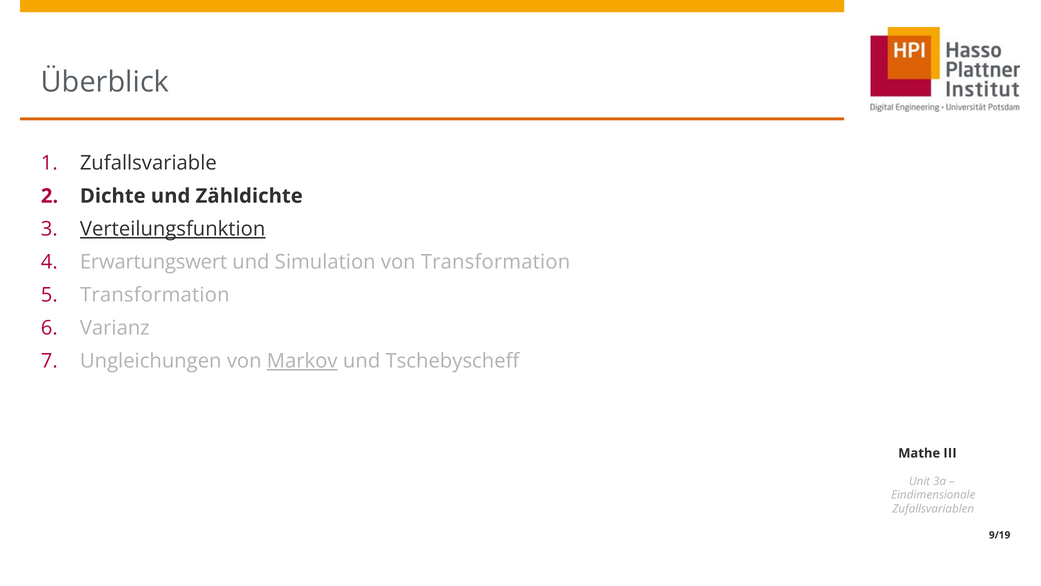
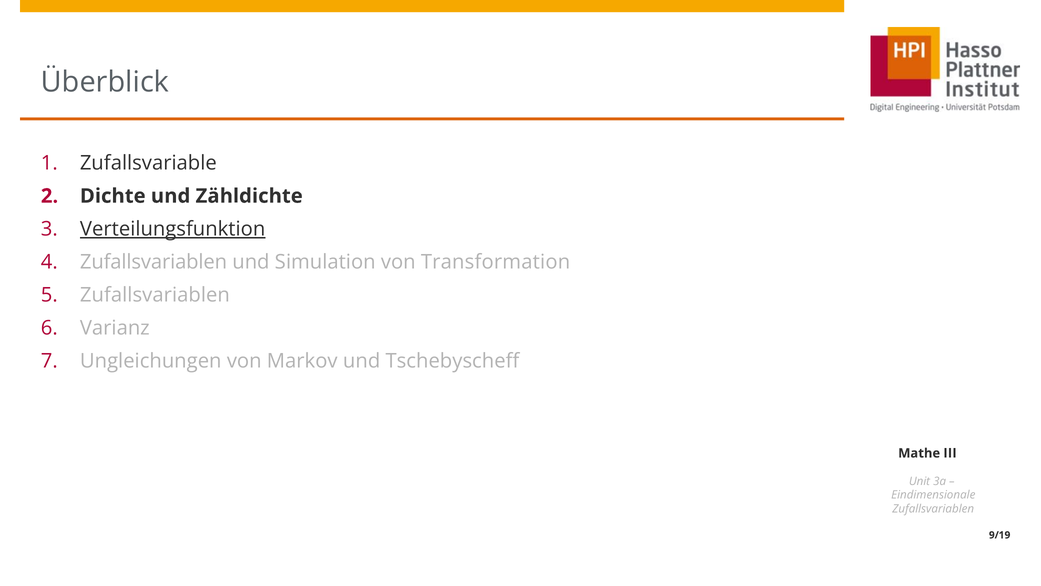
Erwartungswert: Erwartungswert -> Zufallsvariablen (154, 262)
Transformation: Transformation -> Zufallsvariablen (155, 295)
Markov underline: present -> none (302, 361)
